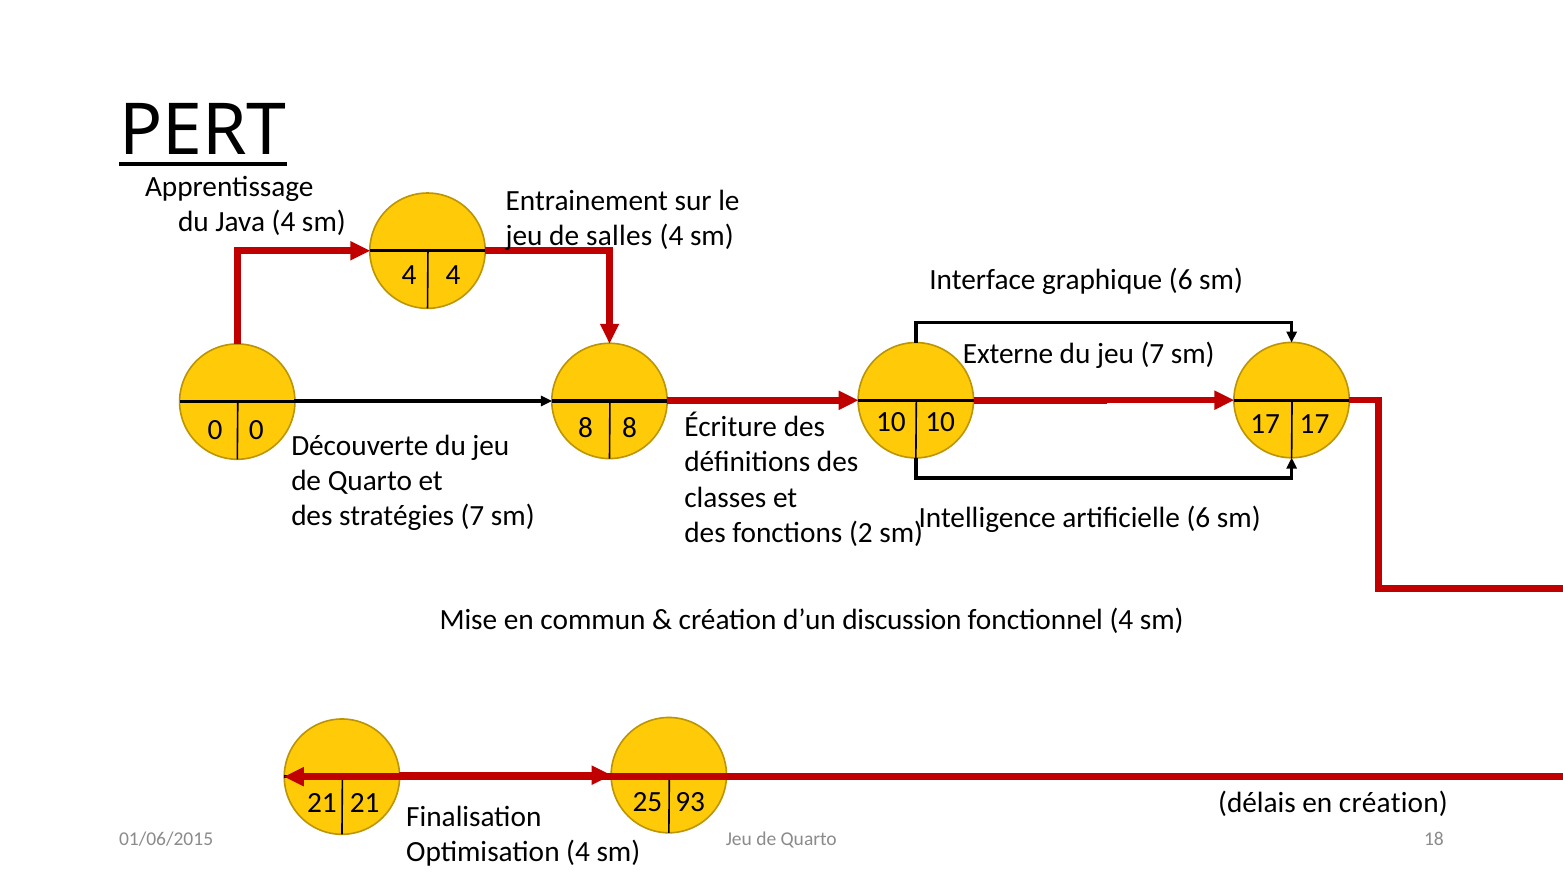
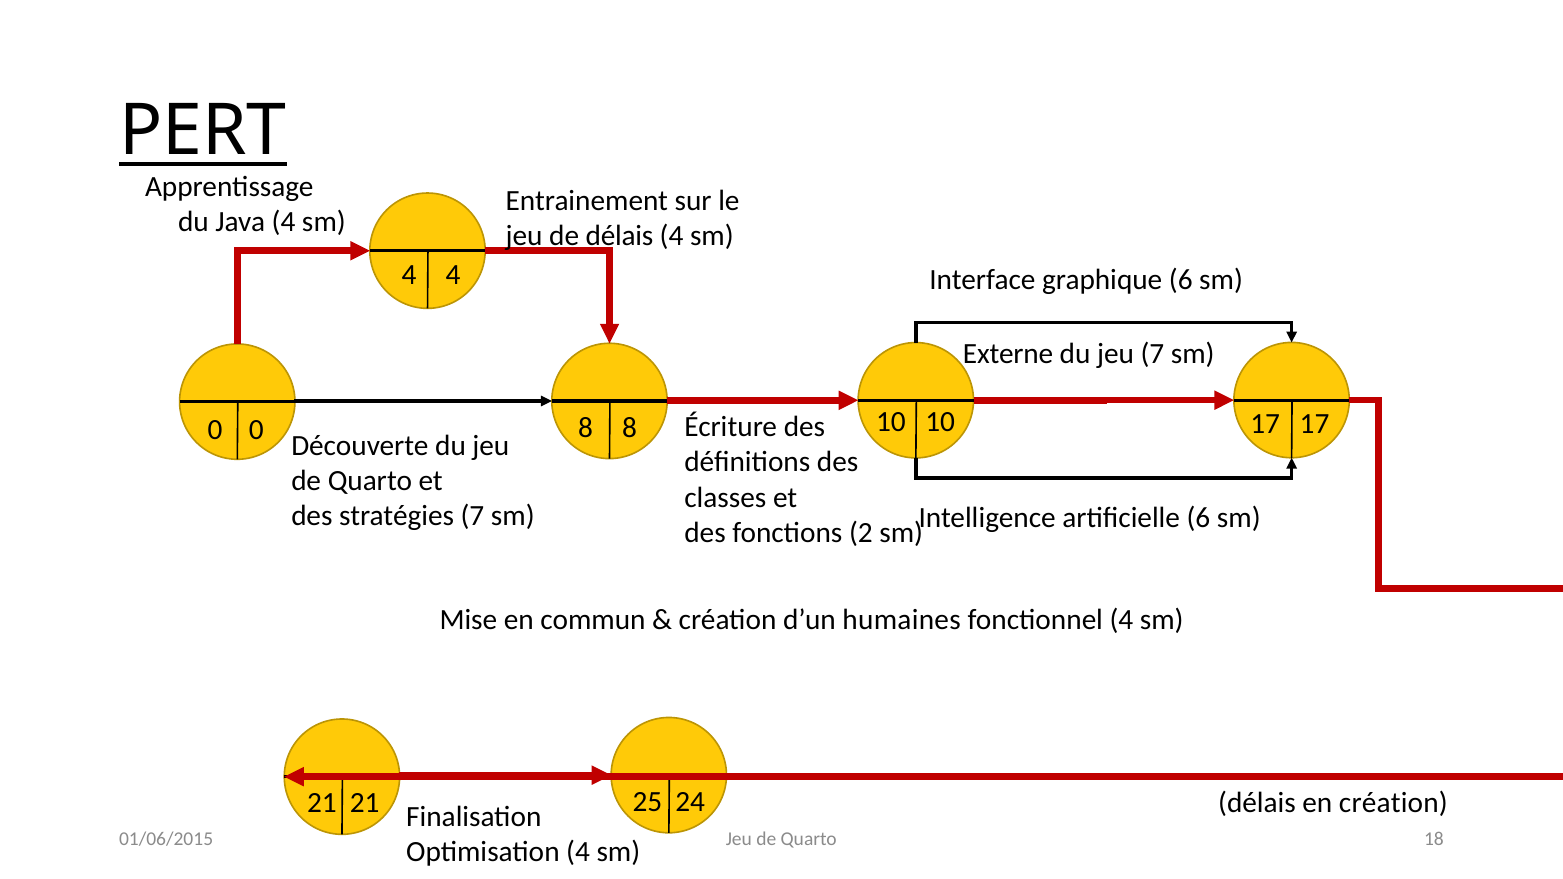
de salles: salles -> délais (620, 236)
discussion: discussion -> humaines (902, 620)
93: 93 -> 24 (690, 802)
